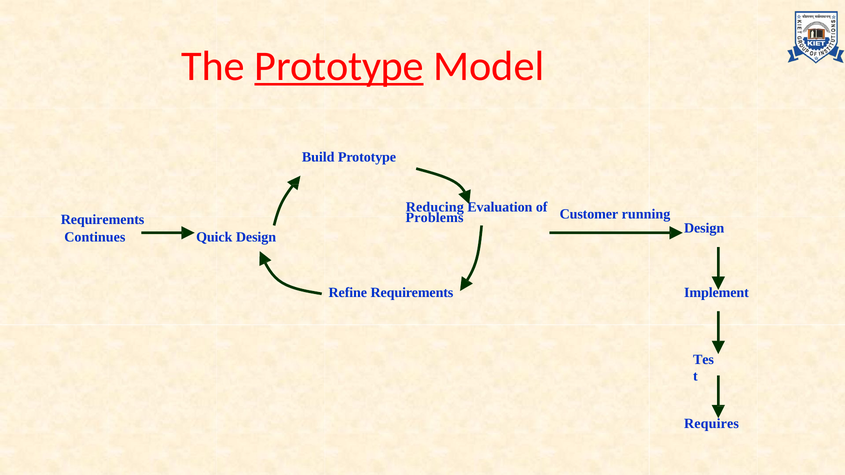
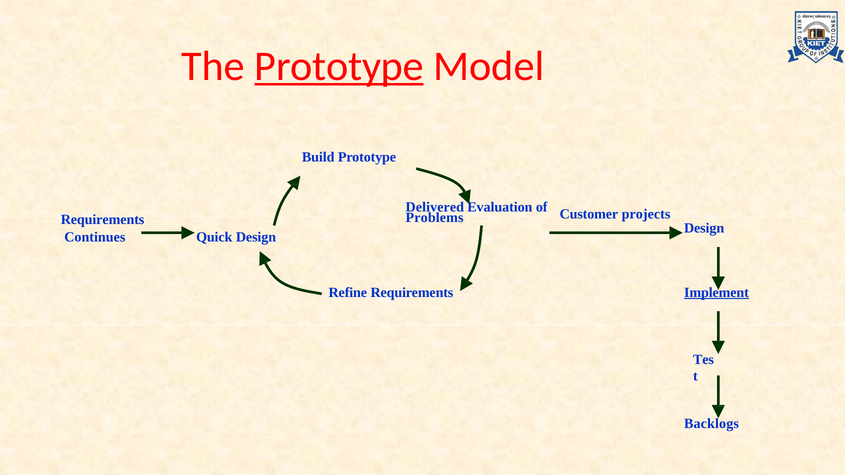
Reducing: Reducing -> Delivered (435, 207)
running: running -> projects (646, 214)
Implement underline: none -> present (716, 293)
Requires: Requires -> Backlogs (711, 424)
